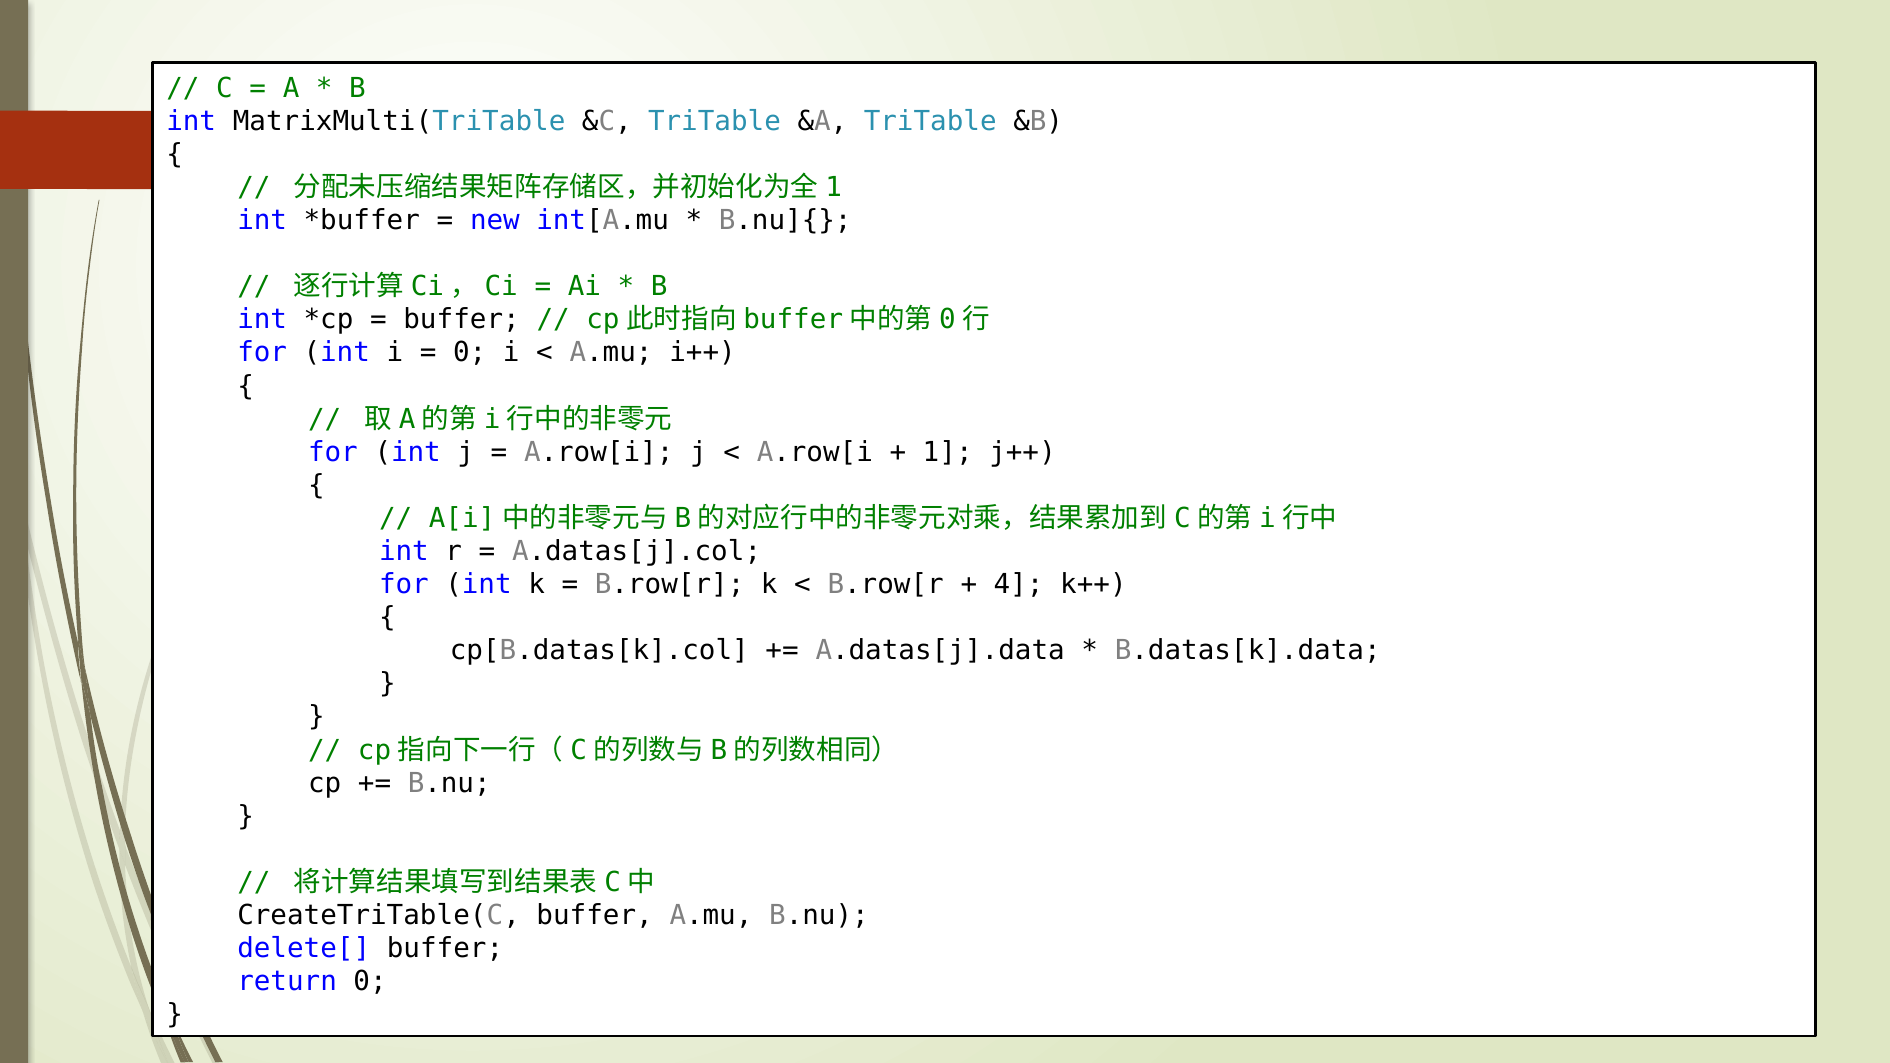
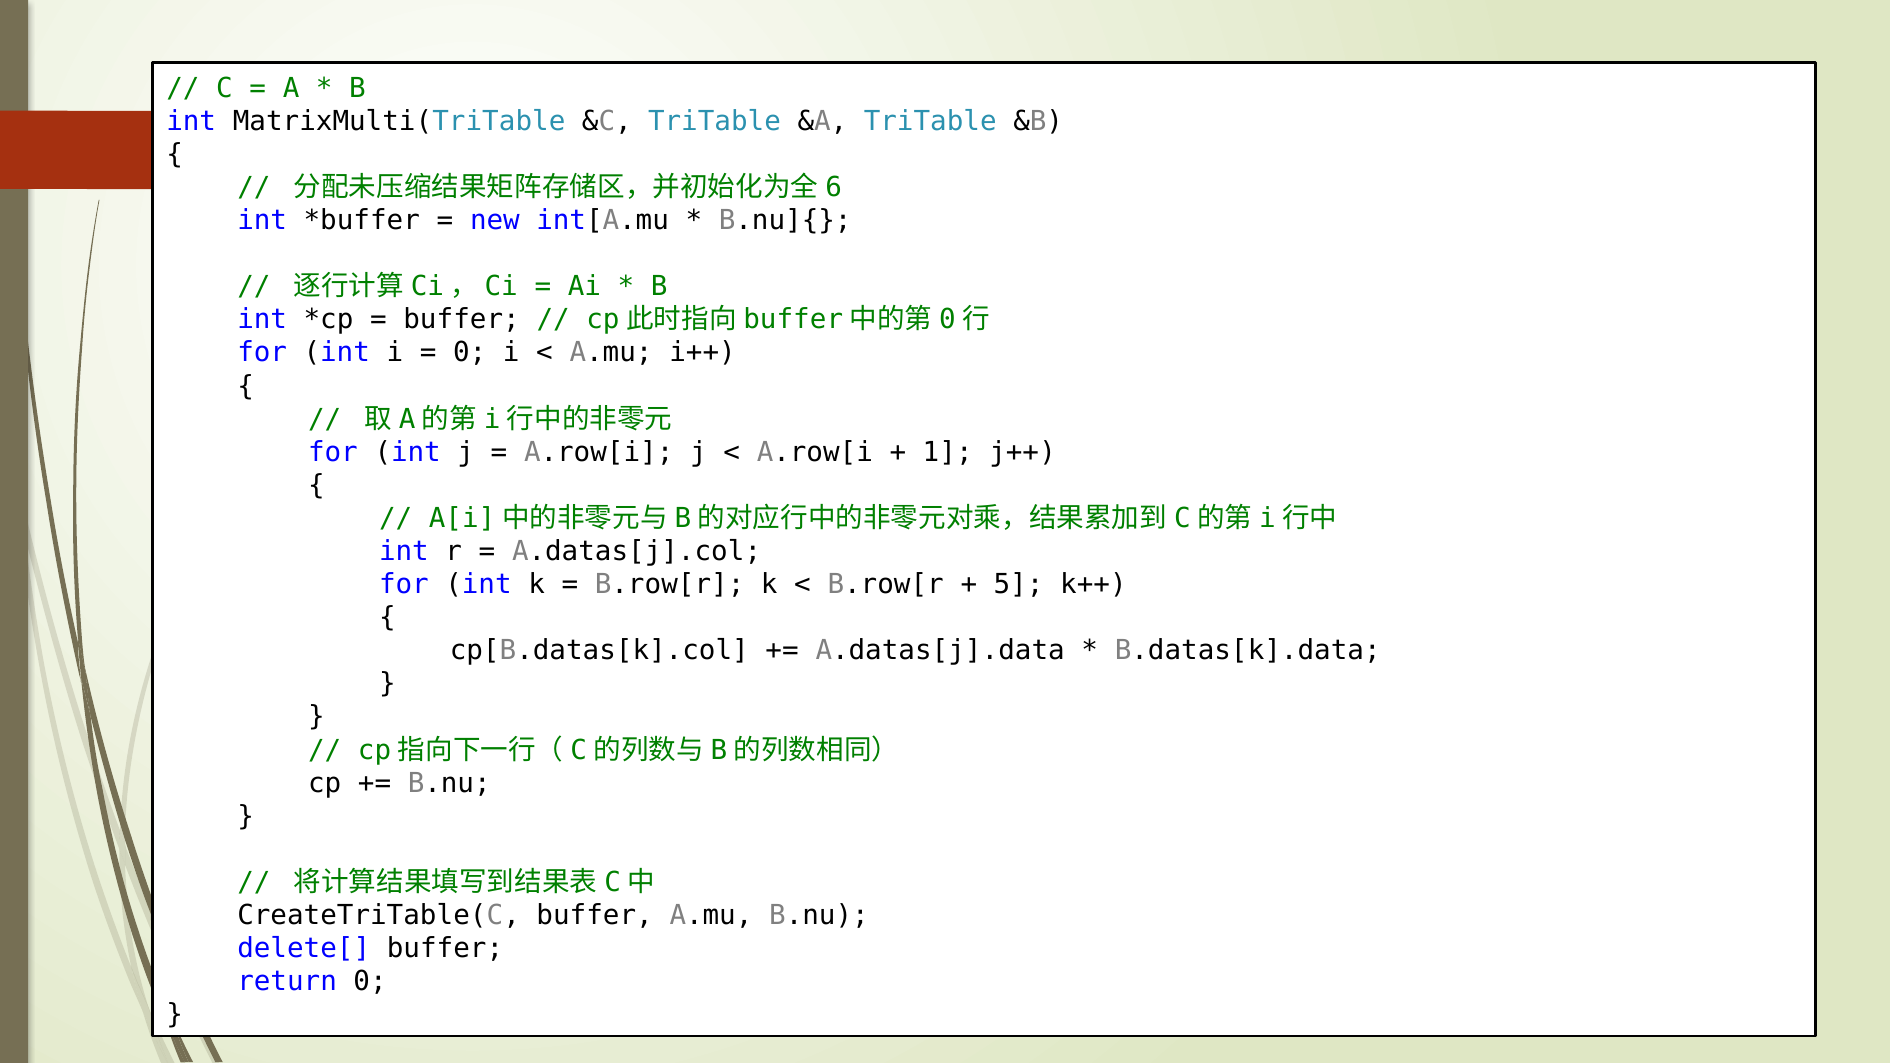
1: 1 -> 6 (834, 187)
4: 4 -> 5 (1019, 585)
